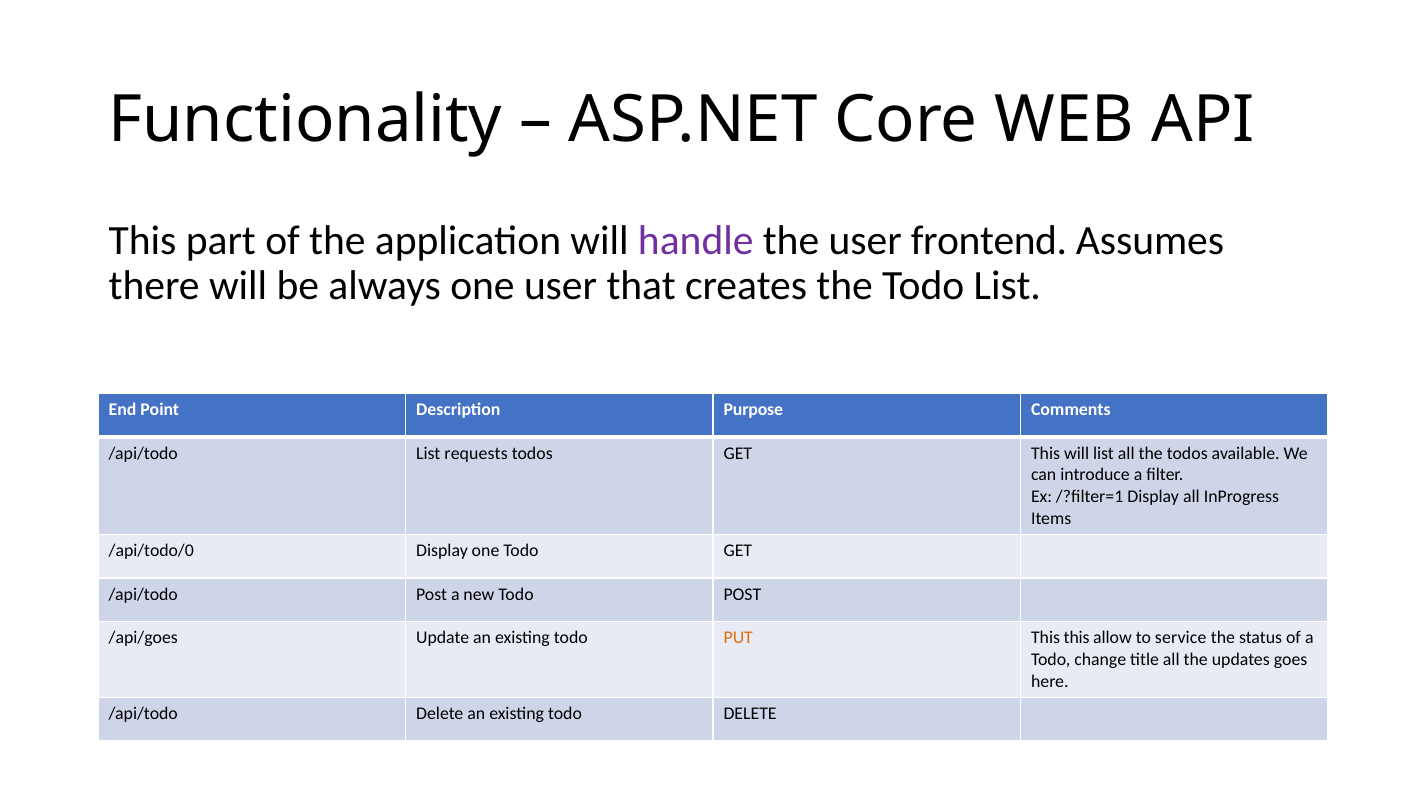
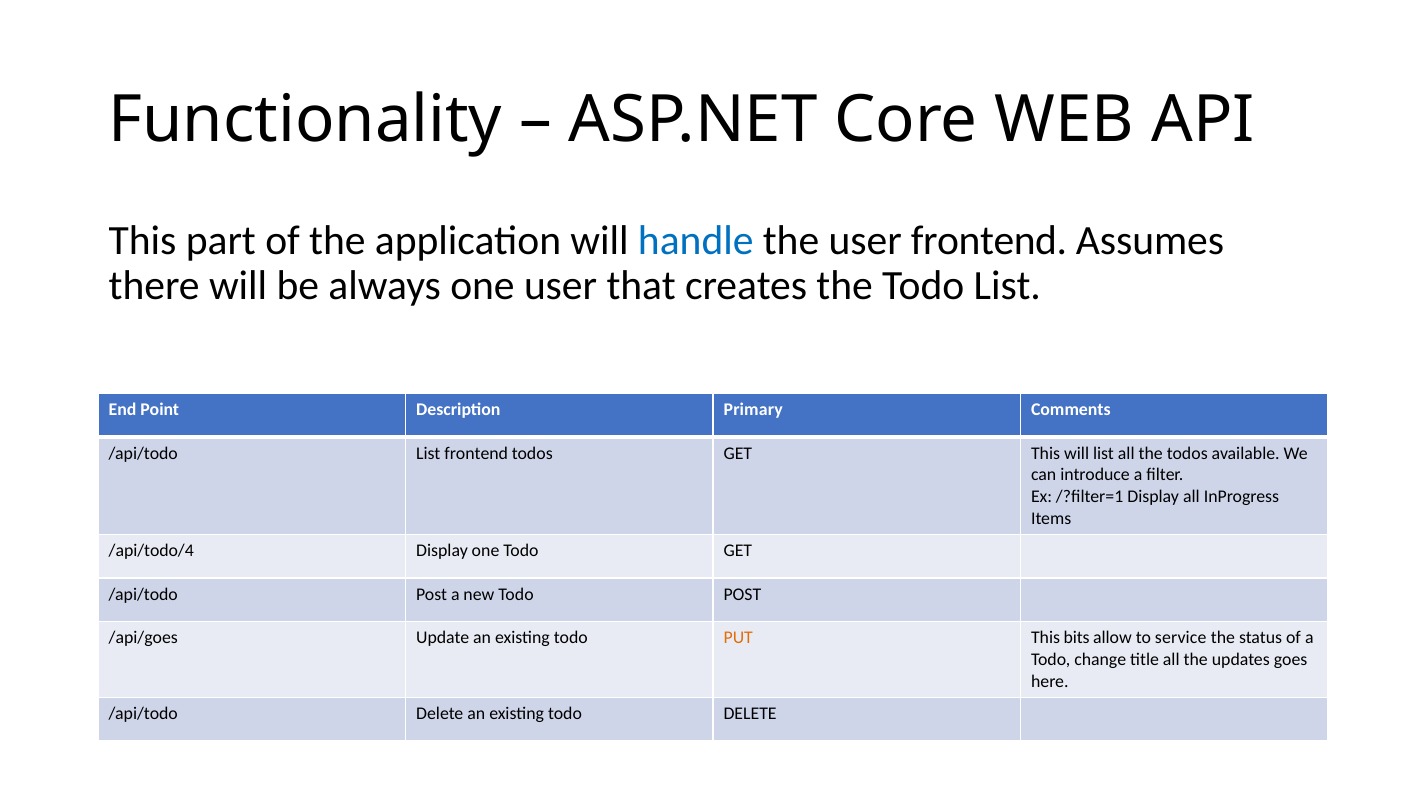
handle colour: purple -> blue (696, 241)
Purpose: Purpose -> Primary (753, 410)
List requests: requests -> frontend (476, 453)
/api/todo/0: /api/todo/0 -> /api/todo/4 (151, 551)
This this: this -> bits (1077, 638)
